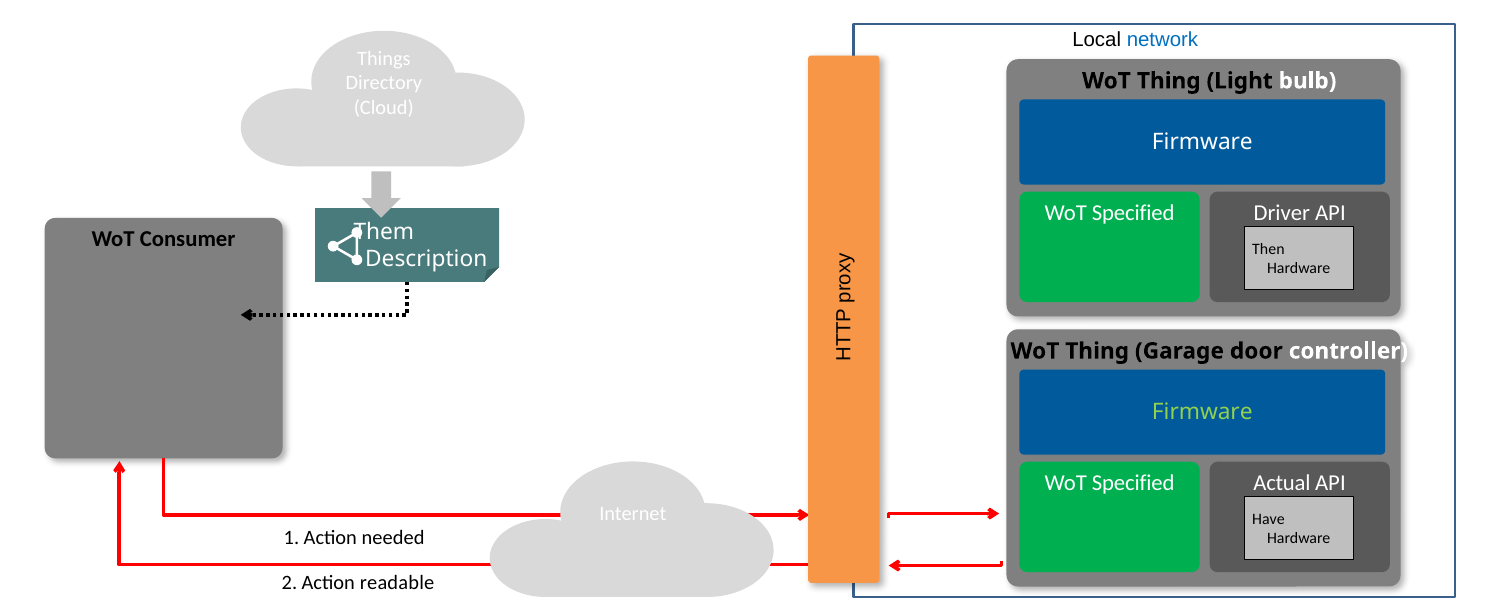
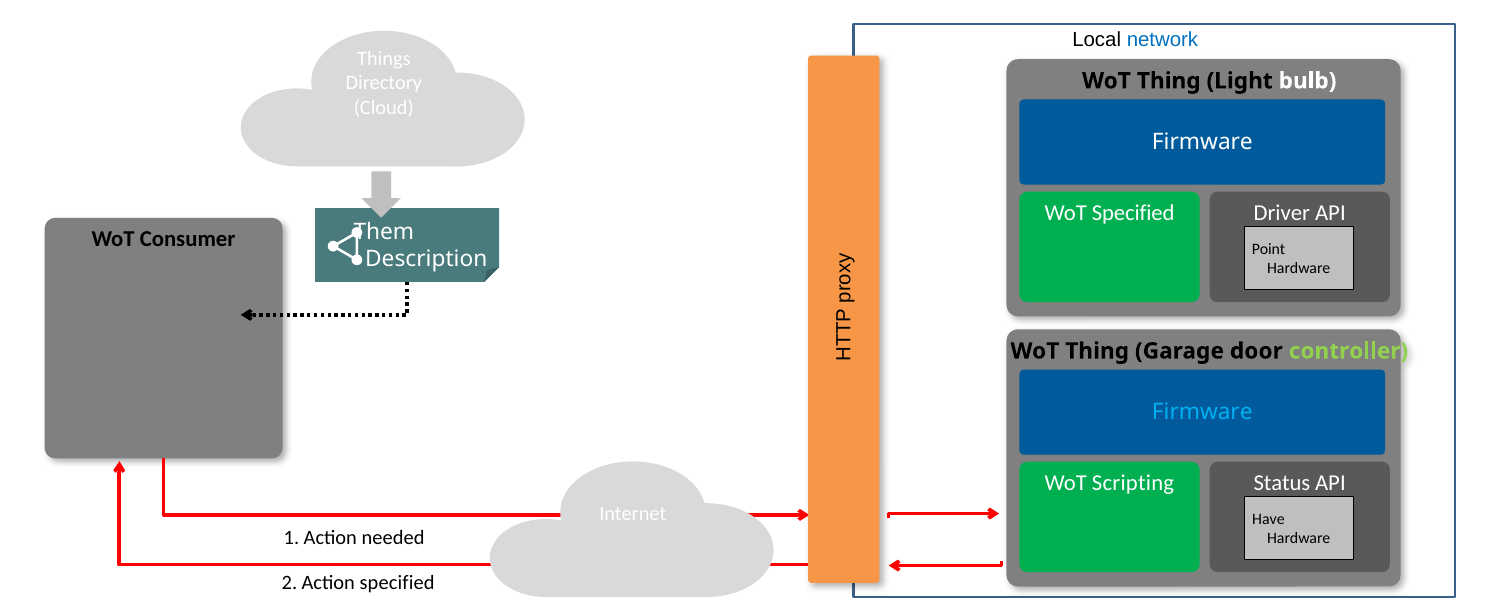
Then: Then -> Point (1269, 249)
controller colour: white -> light green (1348, 351)
Firmware colour: light green -> light blue (1202, 412)
Specified: Specified -> Scripting (1133, 483)
Actual: Actual -> Status (1282, 483)
Action readable: readable -> specified (397, 583)
